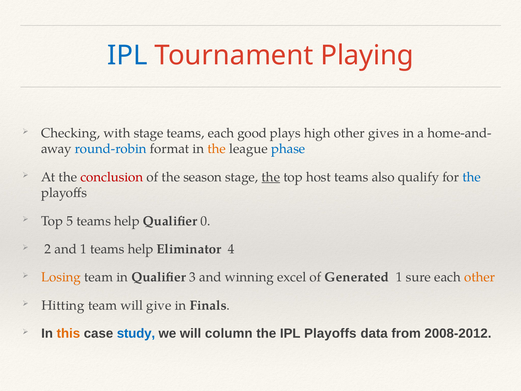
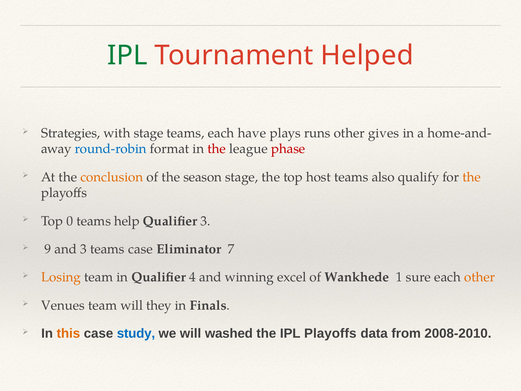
IPL colour: blue -> green (127, 56)
Playing: Playing -> Helped (367, 56)
Checking: Checking -> Strategies (71, 133)
good: good -> have (252, 133)
high: high -> runs (317, 133)
the colour: orange -> red (217, 149)
phase colour: blue -> red (288, 149)
conclusion colour: red -> orange (112, 177)
the underline: present -> none (271, 177)
the colour: blue -> orange (472, 177)
5: 5 -> 0 (70, 221)
Qualifier 0: 0 -> 3 (206, 221)
2: 2 -> 9 (48, 249)
and 1: 1 -> 3 (83, 249)
help: help -> case (141, 249)
4: 4 -> 7 (231, 249)
3: 3 -> 4 (192, 277)
Generated: Generated -> Wankhede (357, 277)
Hitting: Hitting -> Venues (63, 305)
give: give -> they (159, 305)
column: column -> washed (229, 333)
2008-2012: 2008-2012 -> 2008-2010 (458, 333)
